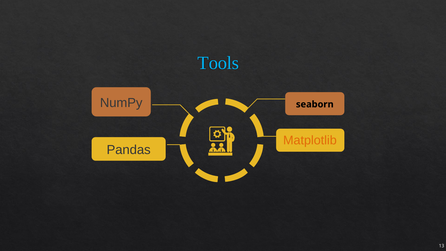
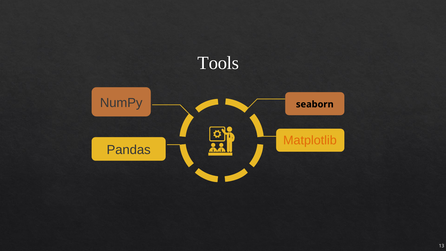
Tools colour: light blue -> white (218, 63)
